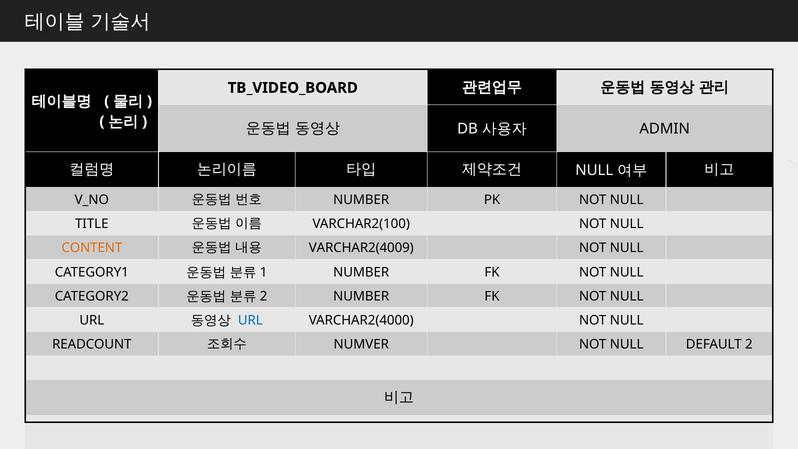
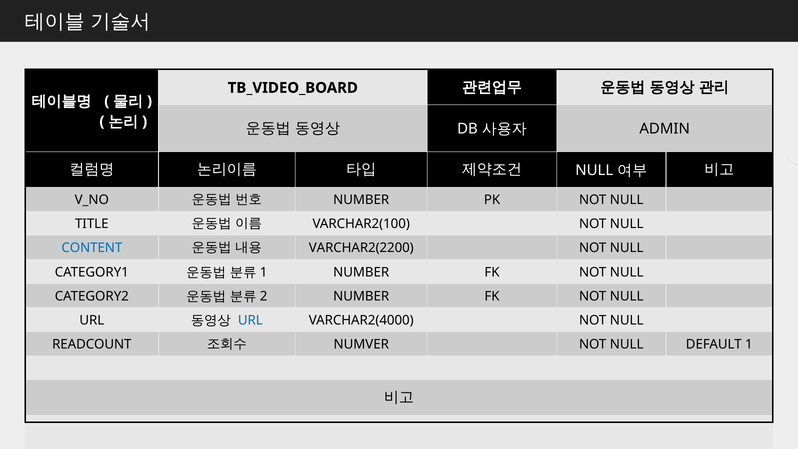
CONTENT colour: orange -> blue (92, 248)
VARCHAR2(4009: VARCHAR2(4009 -> VARCHAR2(2200 (361, 248)
DEFAULT 2: 2 -> 1 (749, 344)
